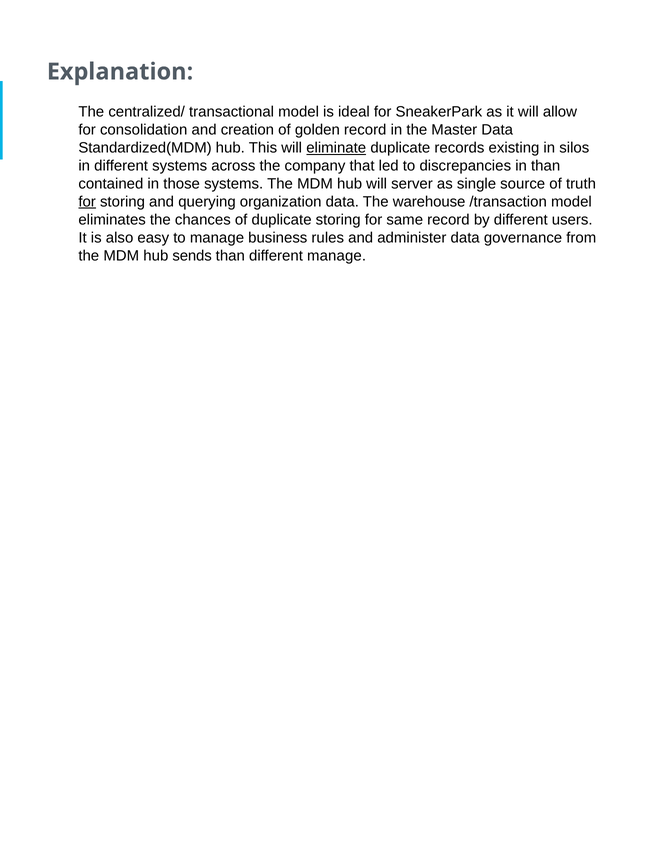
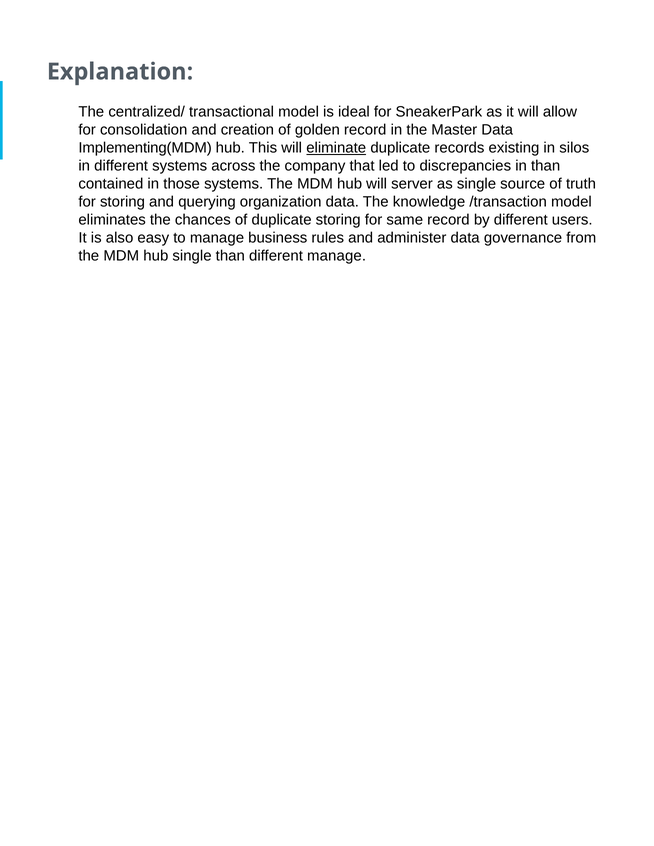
Standardized(MDM: Standardized(MDM -> Implementing(MDM (145, 148)
for underline: present -> none (87, 202)
warehouse: warehouse -> knowledge (429, 202)
hub sends: sends -> single (192, 256)
